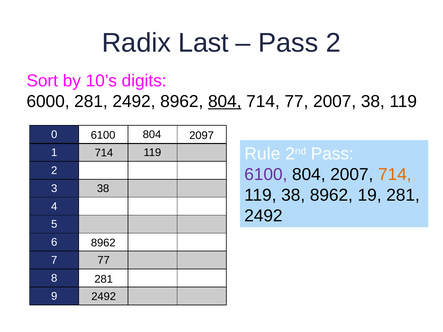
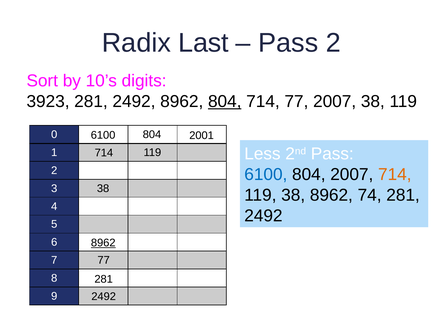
6000: 6000 -> 3923 (48, 102)
2097: 2097 -> 2001 (202, 136)
Rule: Rule -> Less (262, 154)
6100 colour: purple -> blue (266, 175)
19: 19 -> 74 (370, 195)
8962 underline: none -> present (103, 243)
